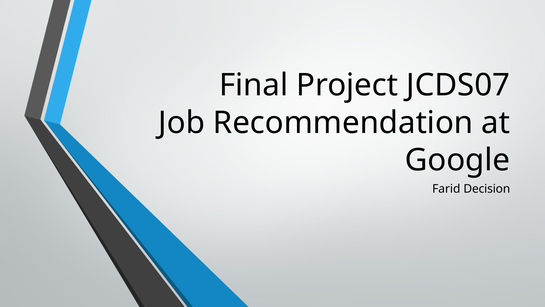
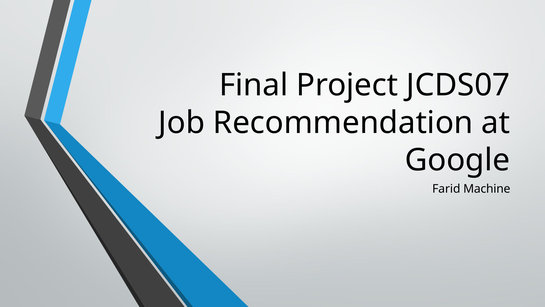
Decision: Decision -> Machine (487, 189)
